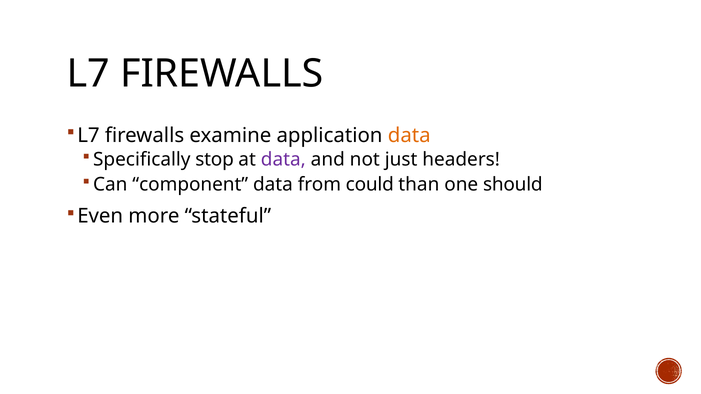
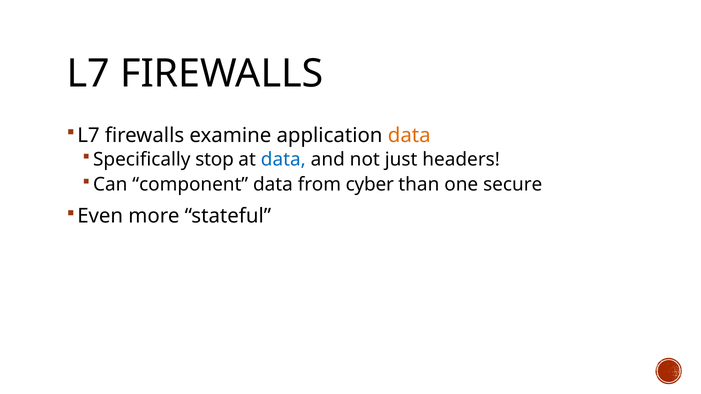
data colour: purple -> blue (283, 160)
could: could -> cyber (370, 185)
should: should -> secure (513, 185)
